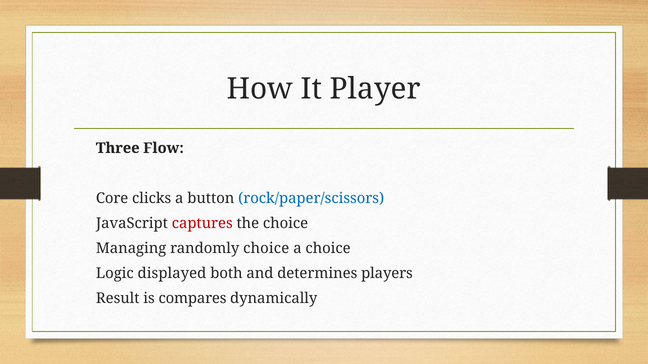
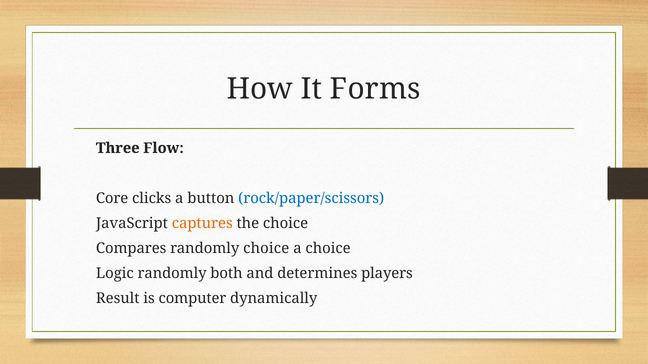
Player: Player -> Forms (375, 89)
captures colour: red -> orange (202, 224)
Managing: Managing -> Compares (131, 249)
Logic displayed: displayed -> randomly (172, 274)
compares: compares -> computer (192, 299)
